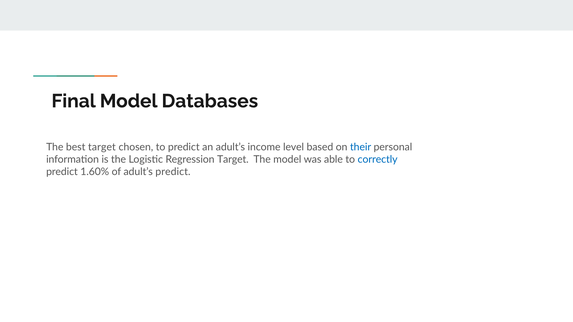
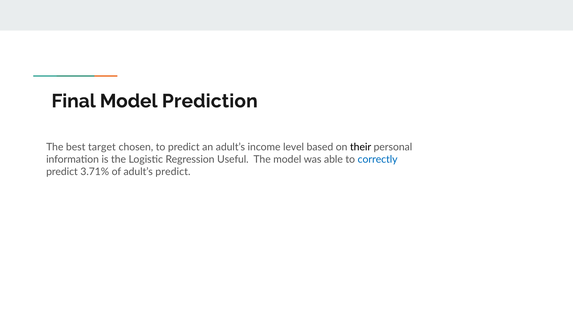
Databases: Databases -> Prediction (210, 101)
their colour: blue -> black (361, 147)
Regression Target: Target -> Useful (233, 160)
1.60%: 1.60% -> 3.71% (95, 172)
